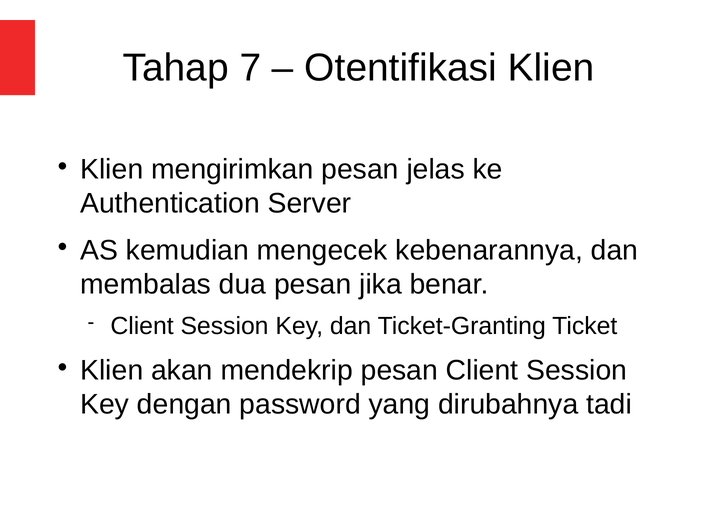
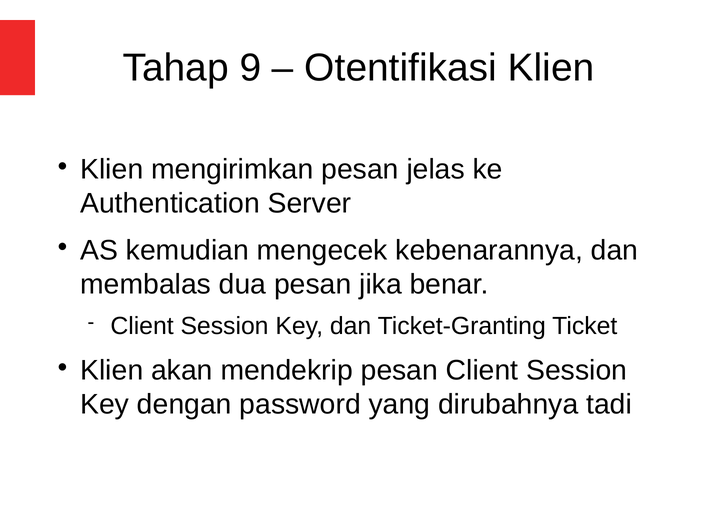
7: 7 -> 9 (250, 68)
